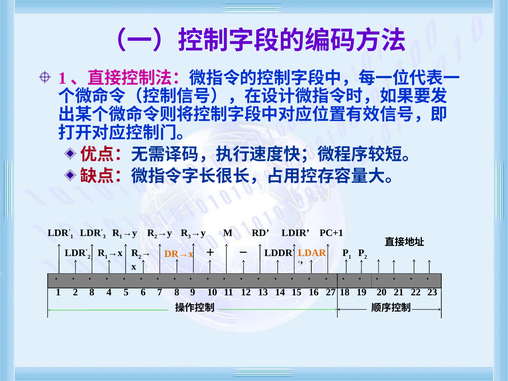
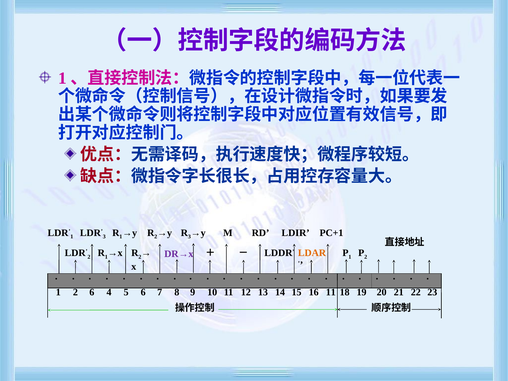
DR→x colour: orange -> purple (179, 254)
2 8: 8 -> 6 (92, 292)
16 27: 27 -> 11 (331, 292)
